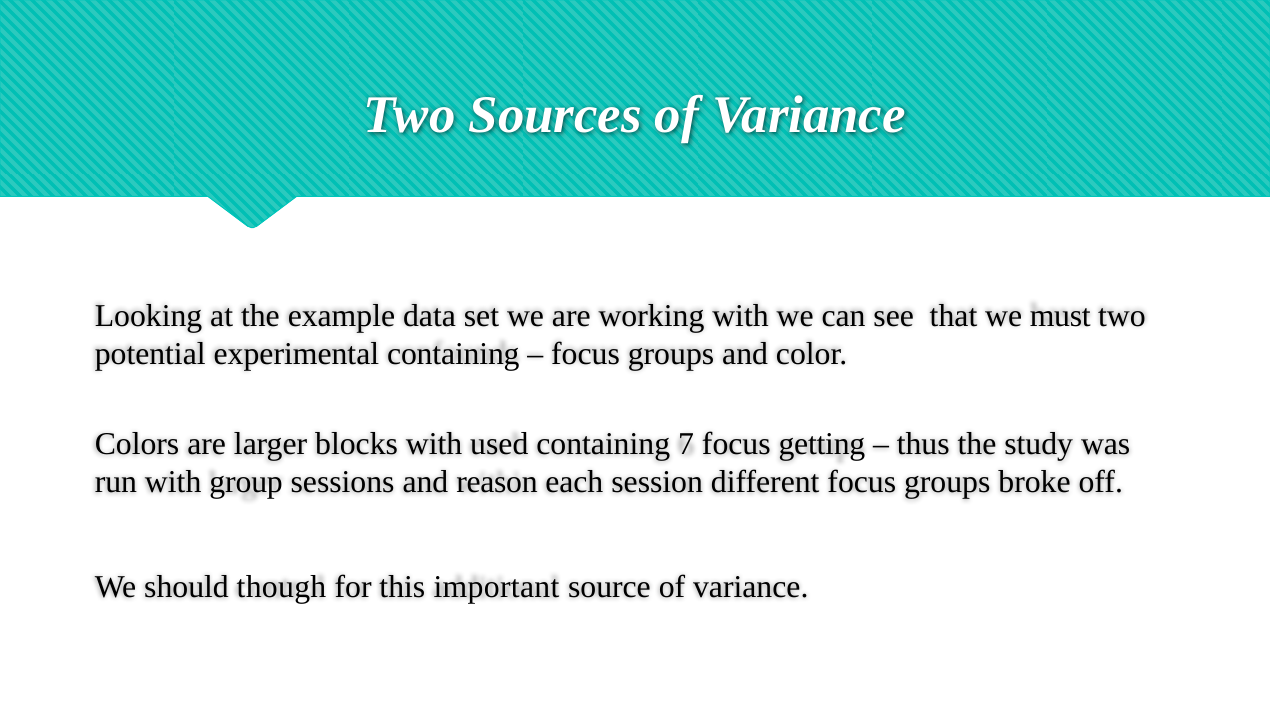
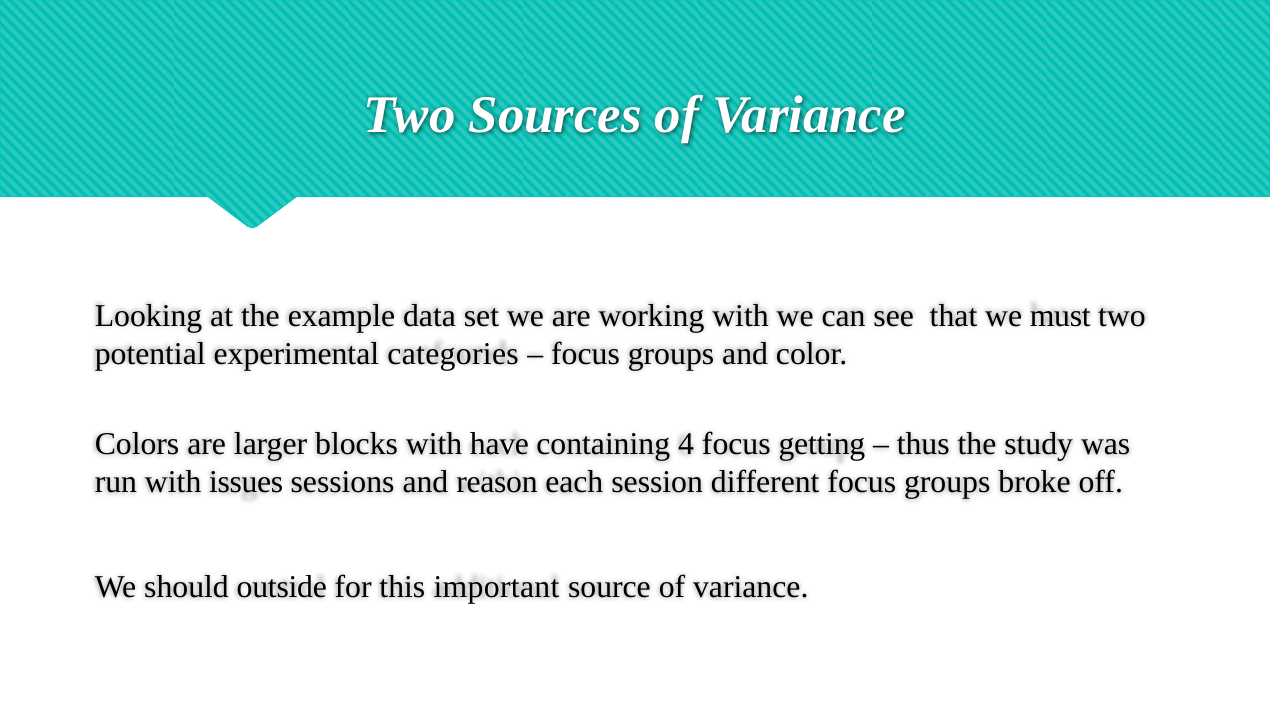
experimental containing: containing -> categories (453, 354)
used: used -> have (499, 445)
7: 7 -> 4 (686, 445)
group: group -> issues (246, 483)
though: though -> outside (282, 587)
